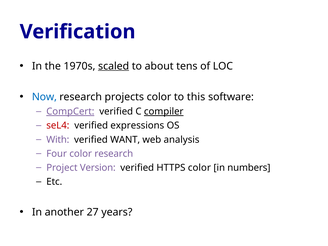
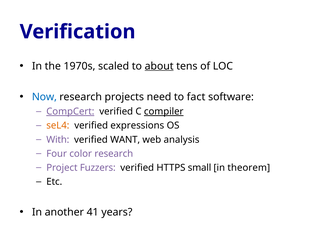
scaled underline: present -> none (114, 66)
about underline: none -> present (159, 66)
projects color: color -> need (159, 97)
this: this -> fact (196, 97)
seL4 colour: red -> orange (58, 126)
Version: Version -> Fuzzers (98, 168)
HTTPS color: color -> small (200, 168)
numbers: numbers -> theorem (249, 168)
27: 27 -> 41 (93, 212)
